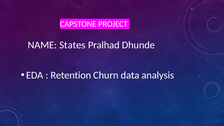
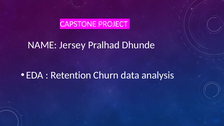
States: States -> Jersey (72, 45)
